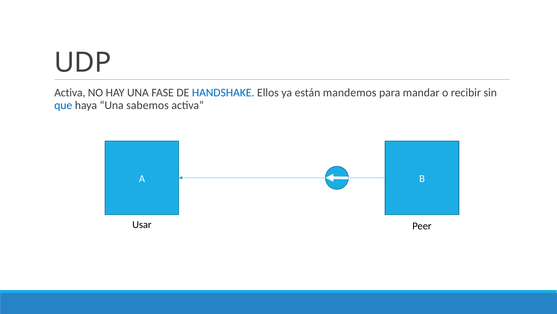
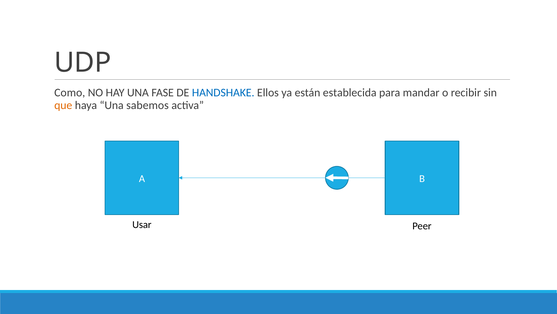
Activa: Activa -> Como (70, 93)
mandemos: mandemos -> establecida (350, 93)
que colour: blue -> orange (63, 105)
